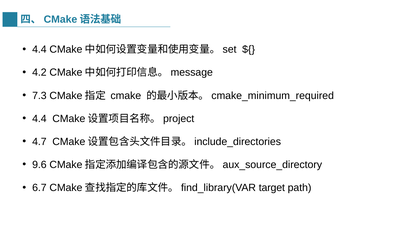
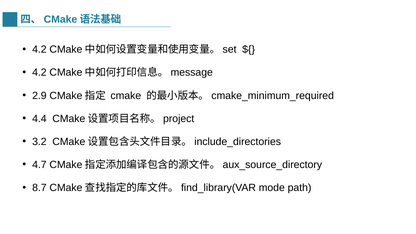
4.4: 4.4 -> 4.2 (39, 49)
7.3: 7.3 -> 2.9 (39, 96)
4.7: 4.7 -> 3.2 (39, 142)
9.6: 9.6 -> 4.7 (39, 165)
6.7: 6.7 -> 8.7 (39, 188)
target: target -> mode (272, 188)
